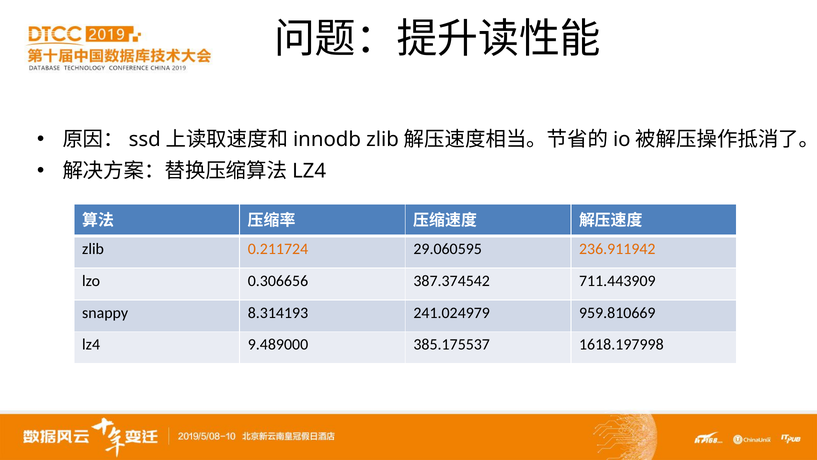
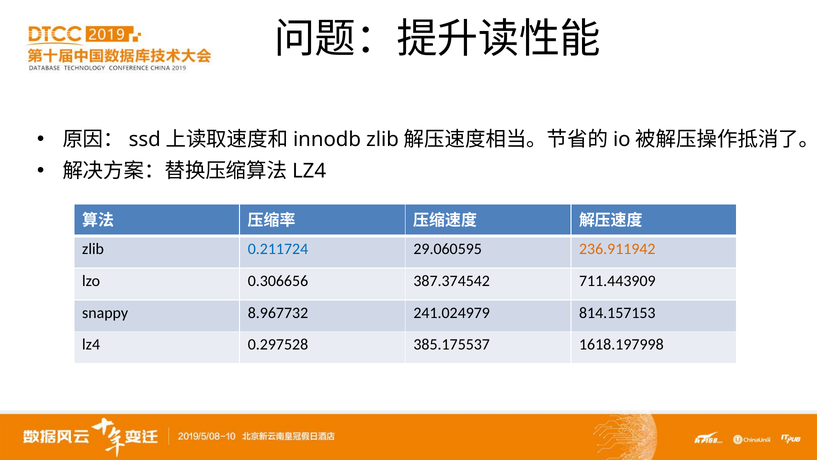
0.211724 colour: orange -> blue (278, 249)
8.314193: 8.314193 -> 8.967732 (278, 313)
959.810669: 959.810669 -> 814.157153 (617, 313)
9.489000: 9.489000 -> 0.297528 (278, 344)
